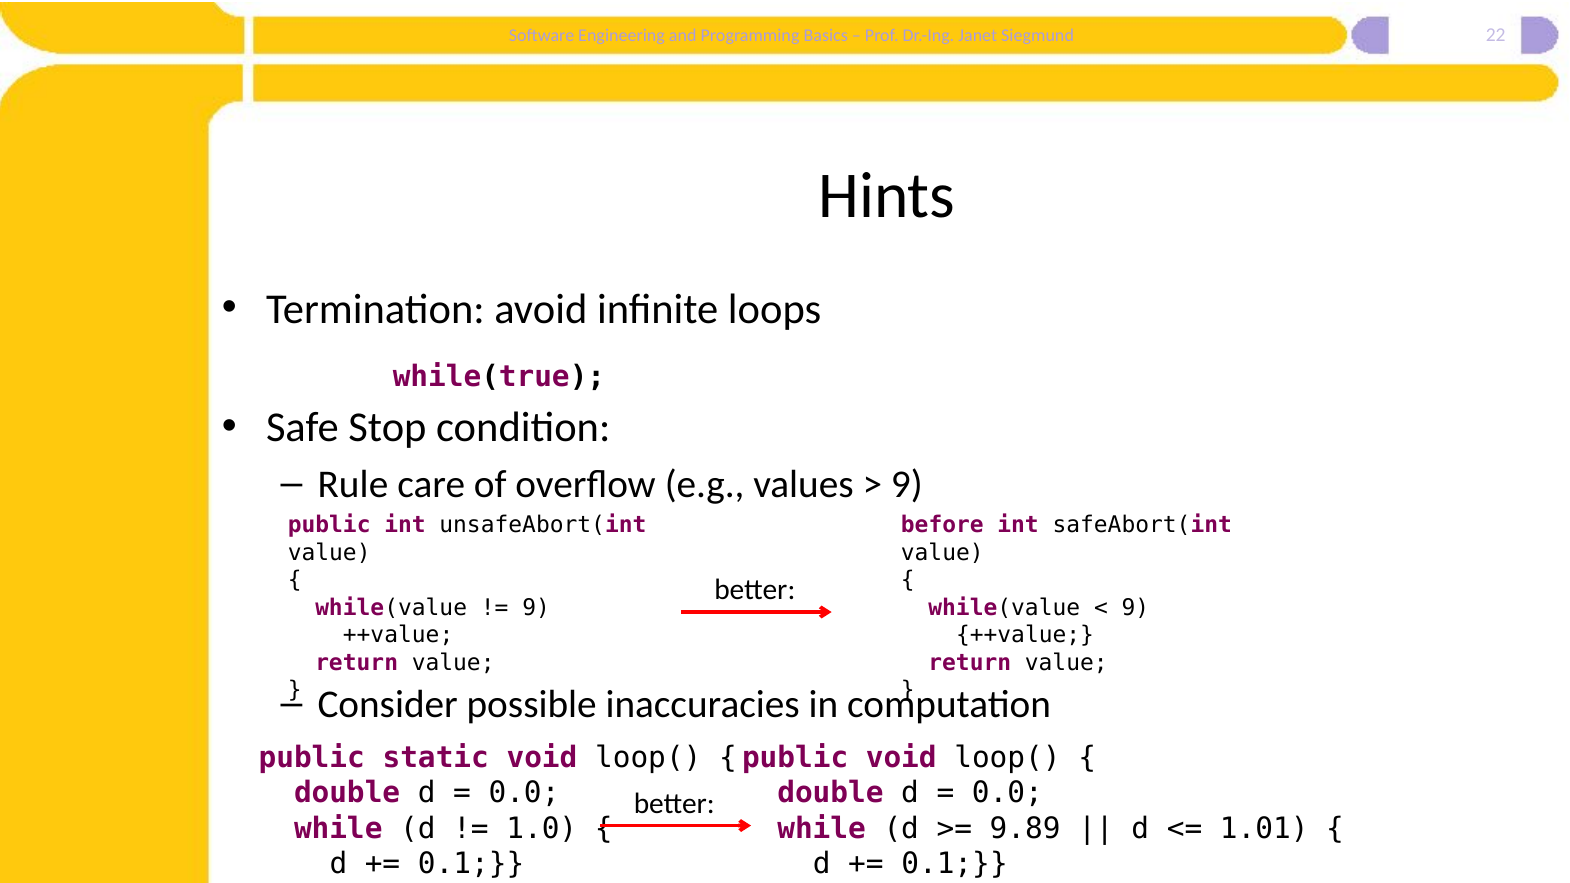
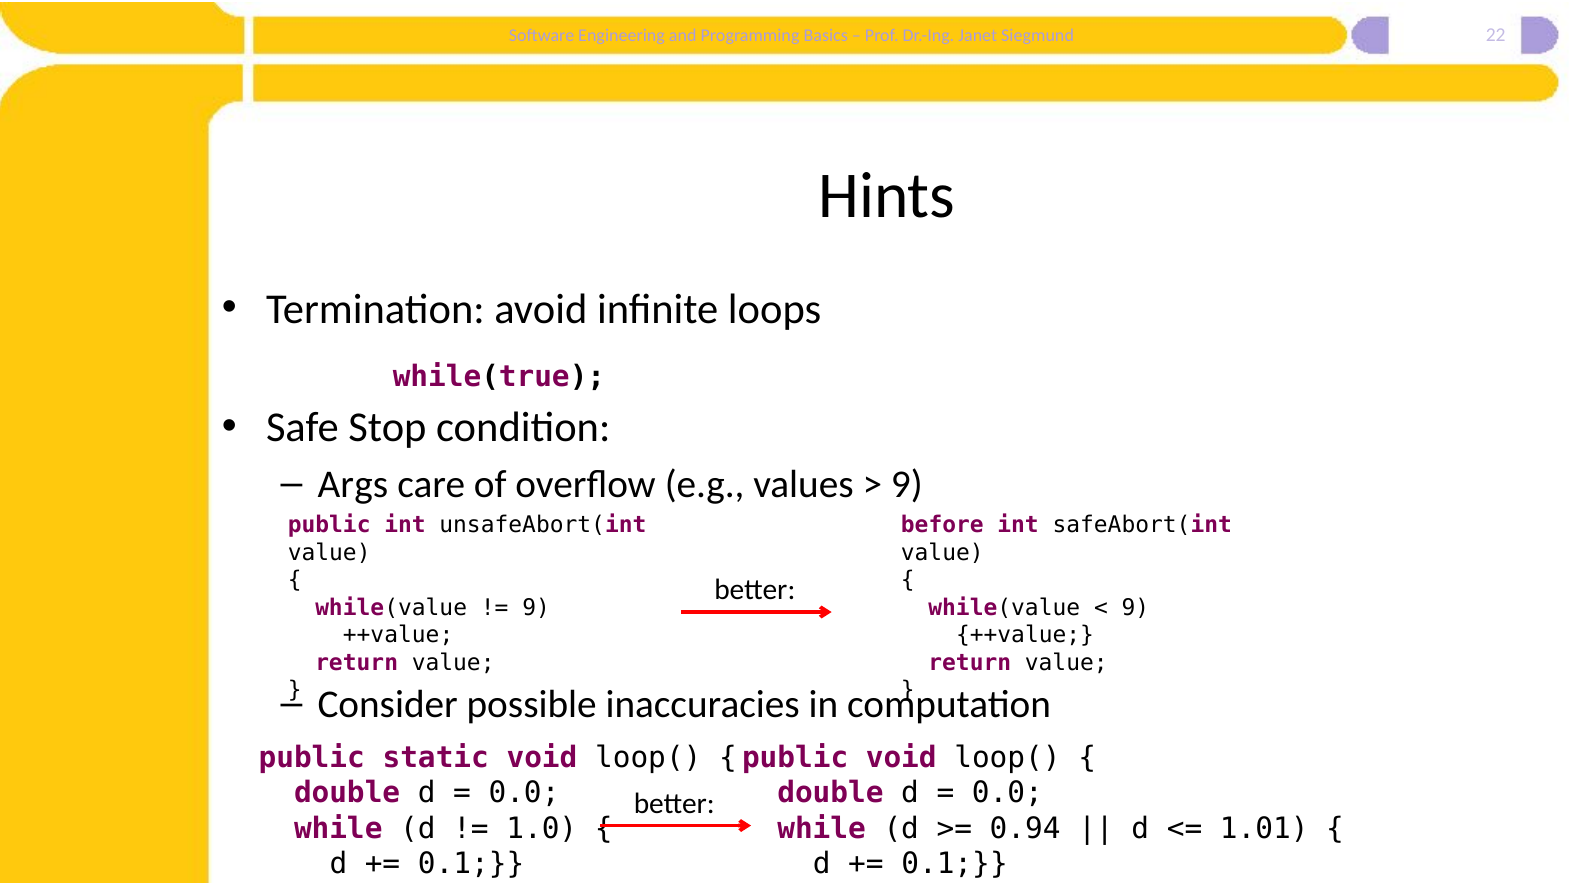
Rule: Rule -> Args (353, 485)
9.89: 9.89 -> 0.94 (1025, 828)
